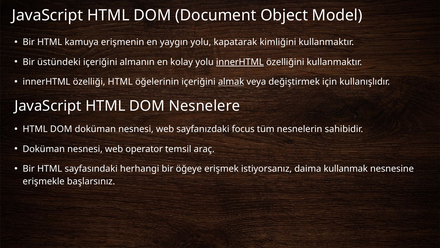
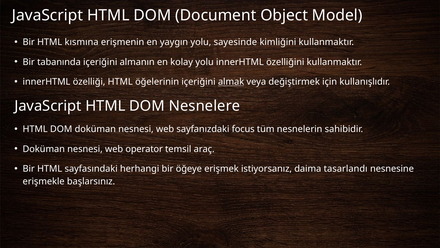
kamuya: kamuya -> kısmına (82, 42)
kapatarak: kapatarak -> sayesinde (235, 42)
üstündeki: üstündeki -> tabanında (59, 62)
innerHTML underline: present -> none (240, 62)
kullanmak: kullanmak -> tasarlandı (346, 169)
